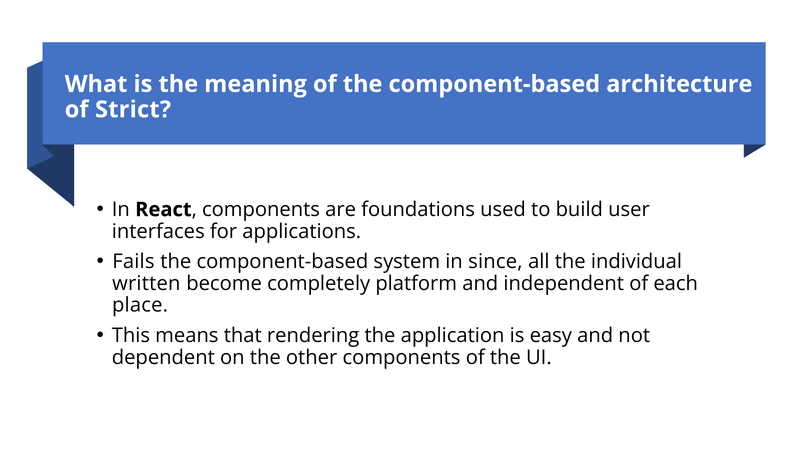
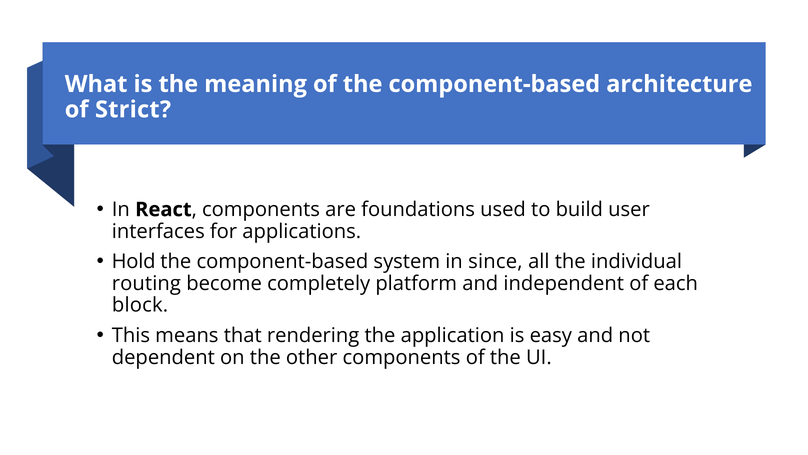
Fails: Fails -> Hold (134, 261)
written: written -> routing (146, 283)
place: place -> block (140, 305)
